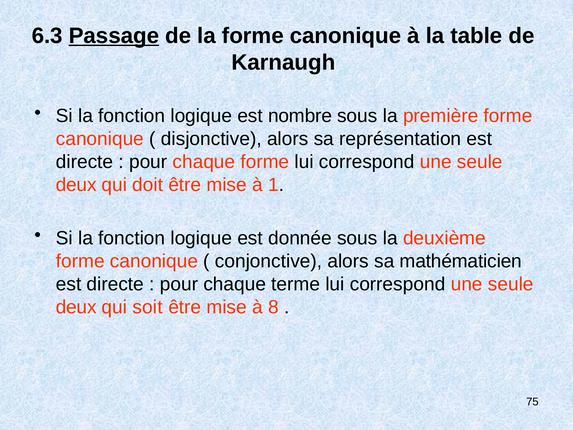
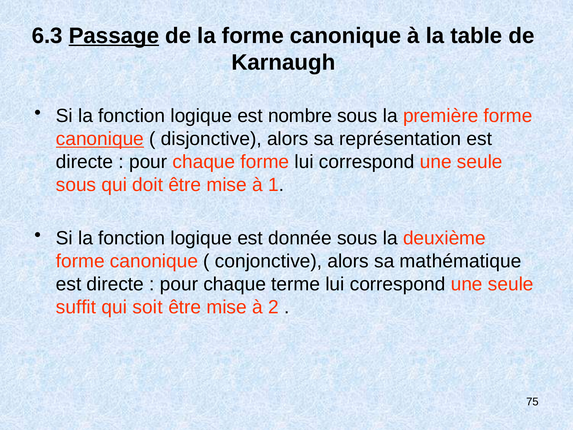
canonique underline: none -> present (100, 139)
deux: deux -> sous (76, 185)
mathématicien: mathématicien -> mathématique (461, 261)
deux: deux -> suffit (76, 307)
8: 8 -> 2 (273, 307)
